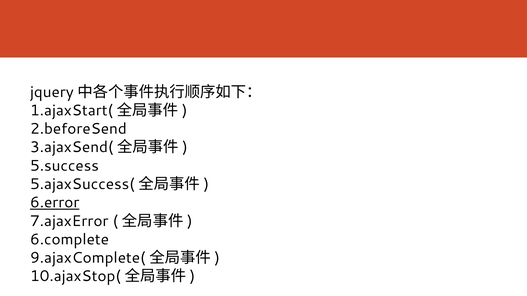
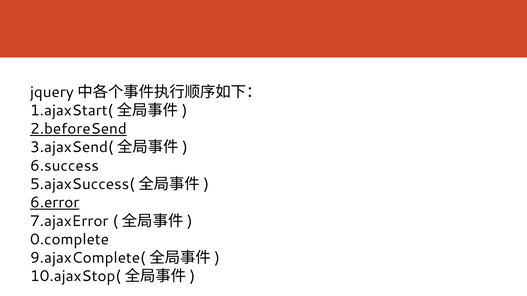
2.beforeSend underline: none -> present (78, 129)
5.success: 5.success -> 6.success (64, 166)
6.complete: 6.complete -> 0.complete (69, 240)
